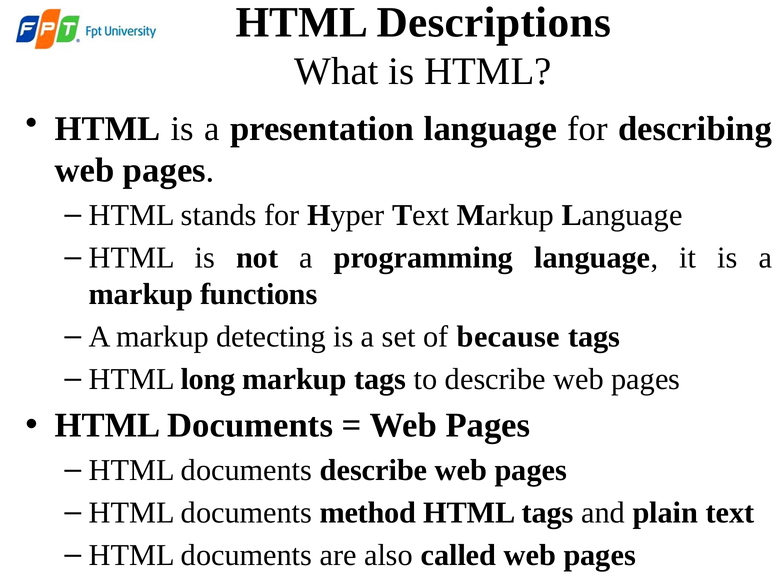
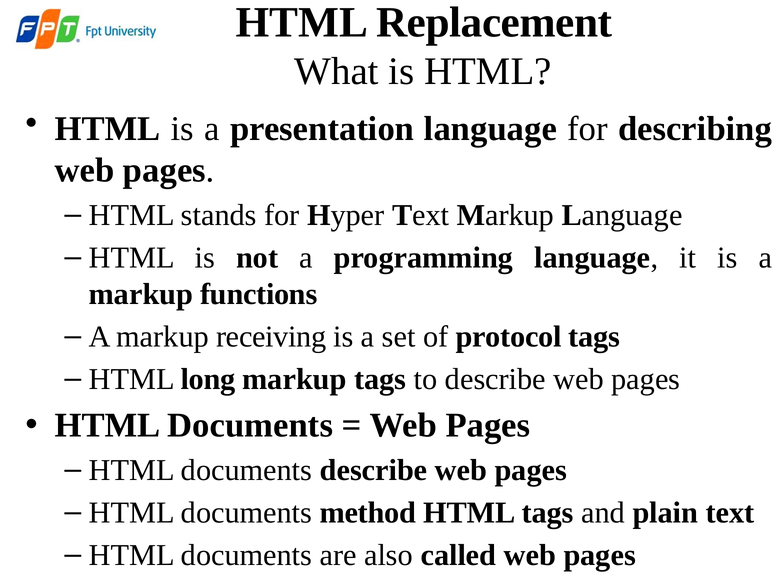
Descriptions: Descriptions -> Replacement (494, 22)
detecting: detecting -> receiving (271, 337)
because: because -> protocol (509, 337)
